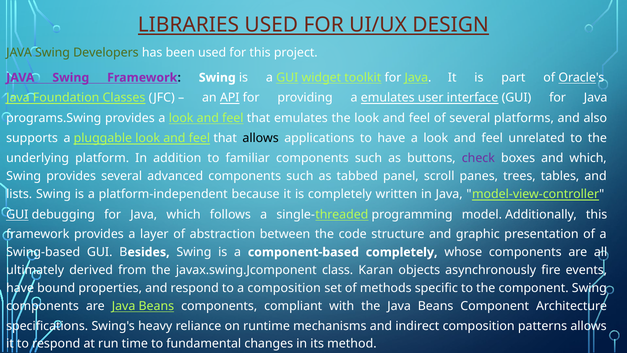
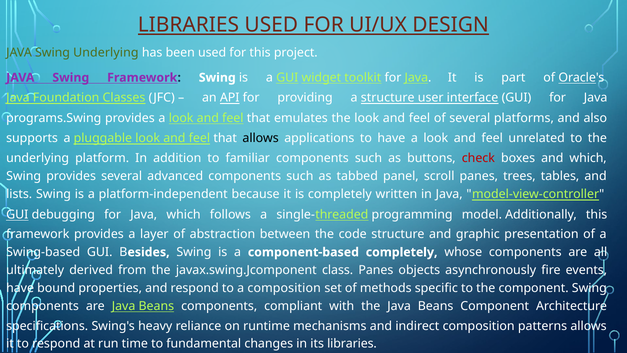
Swing Developers: Developers -> Underlying (106, 53)
a emulates: emulates -> structure (388, 98)
check colour: purple -> red (478, 158)
class Karan: Karan -> Panes (376, 270)
its method: method -> libraries (352, 344)
